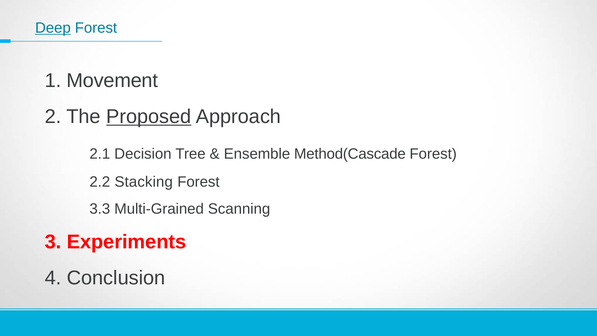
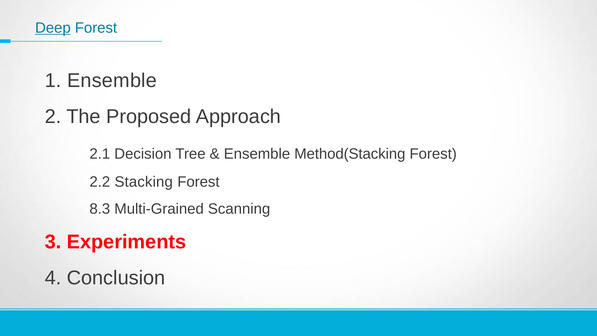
1 Movement: Movement -> Ensemble (112, 81)
Proposed underline: present -> none (149, 117)
Method(Cascade: Method(Cascade -> Method(Stacking (350, 154)
3.3: 3.3 -> 8.3 (100, 209)
